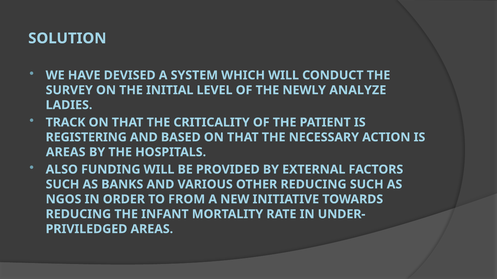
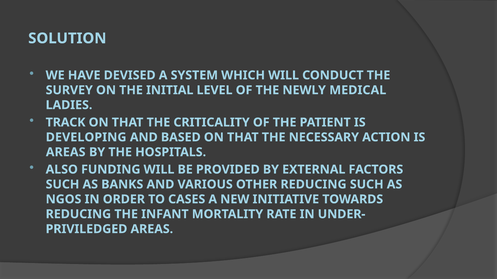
ANALYZE: ANALYZE -> MEDICAL (358, 90)
REGISTERING: REGISTERING -> DEVELOPING (86, 138)
FROM: FROM -> CASES (187, 200)
